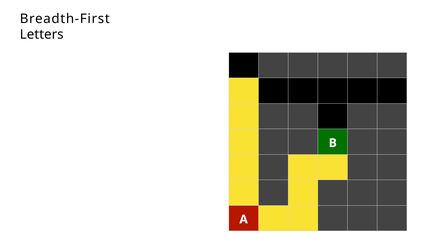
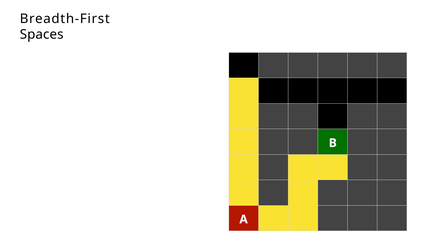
Letters: Letters -> Spaces (42, 35)
